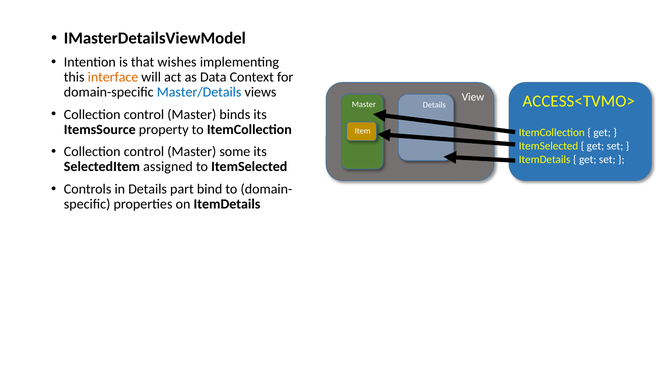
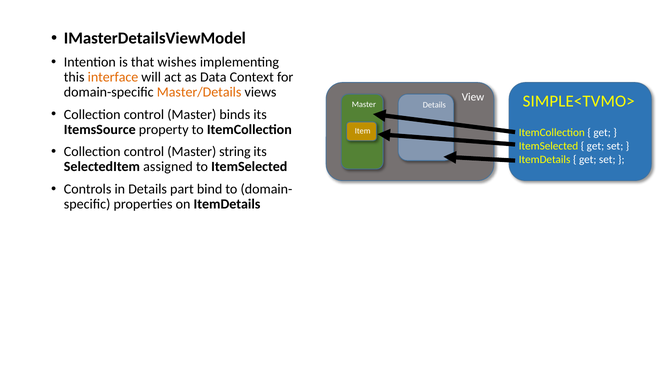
Master/Details colour: blue -> orange (199, 92)
ACCESS<TVMO>: ACCESS<TVMO> -> SIMPLE<TVMO> (579, 101)
some: some -> string (235, 152)
